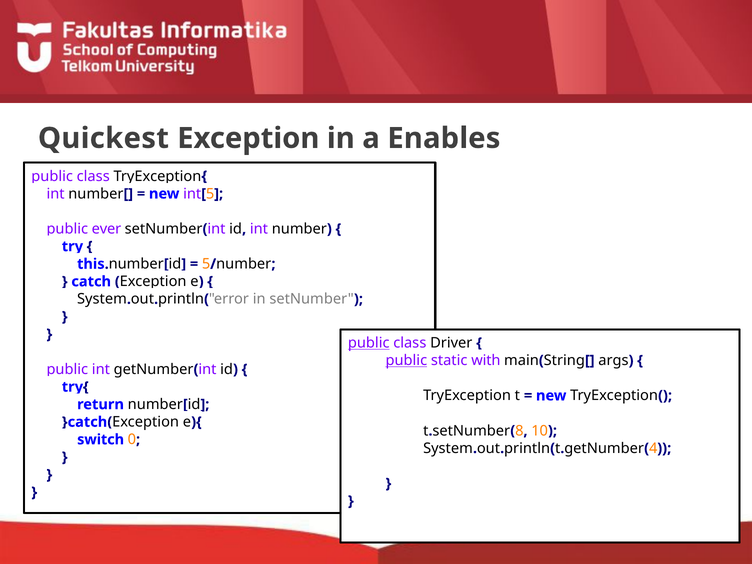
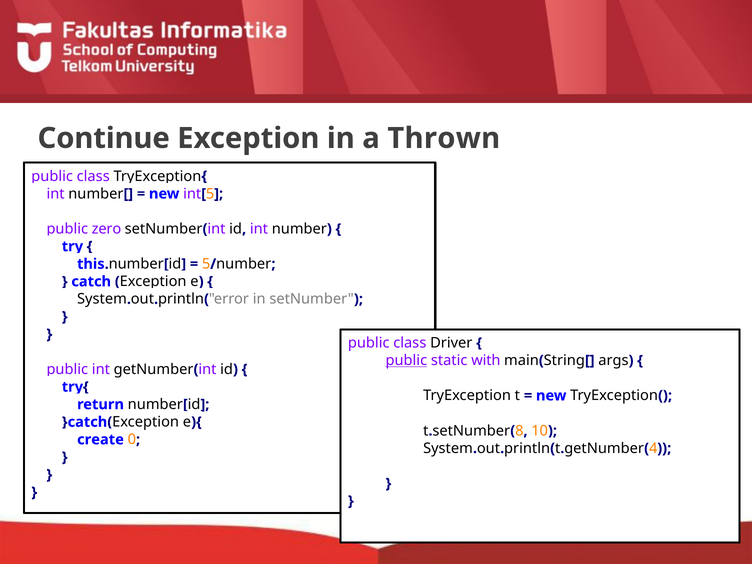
Quickest: Quickest -> Continue (104, 138)
Enables: Enables -> Thrown (444, 138)
ever: ever -> zero (106, 229)
public underline: present -> none (369, 343)
switch: switch -> create (100, 440)
